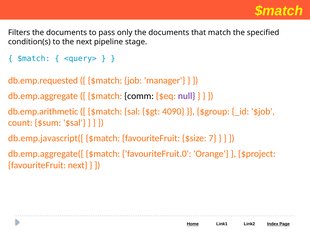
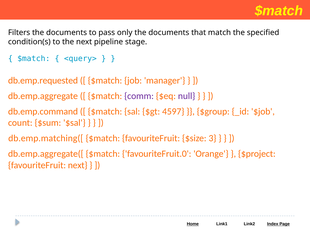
comm colour: black -> purple (139, 96)
db.emp.arithmetic: db.emp.arithmetic -> db.emp.command (43, 111)
4090: 4090 -> 4597 (173, 111)
db.emp.javascript([: db.emp.javascript([ -> db.emp.matching([ (46, 138)
7: 7 -> 3 (212, 138)
